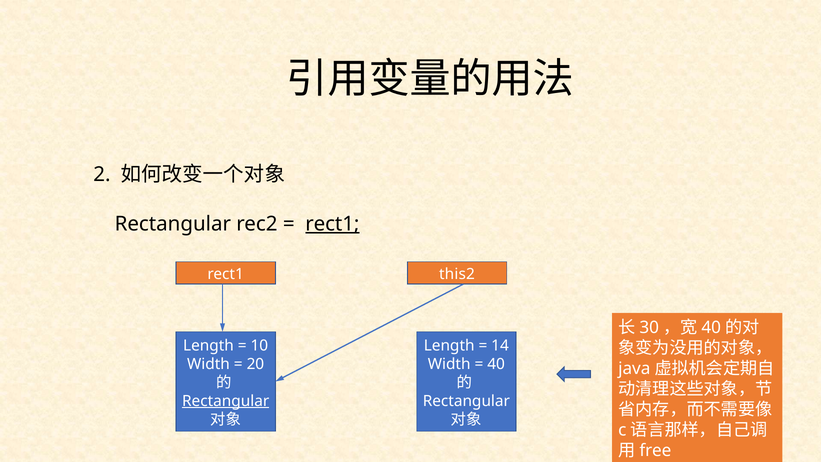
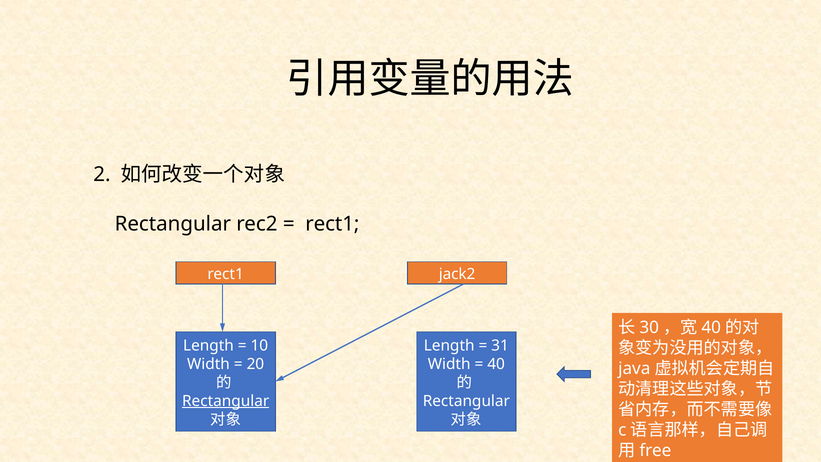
rect1 underline: present -> none (332, 224)
this2: this2 -> jack2 (457, 274)
14: 14 -> 31 (500, 345)
